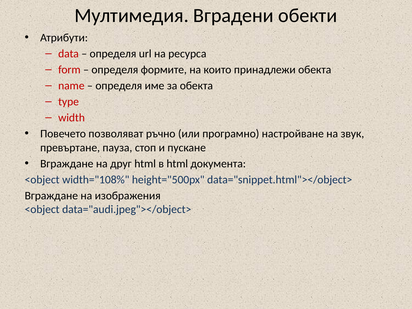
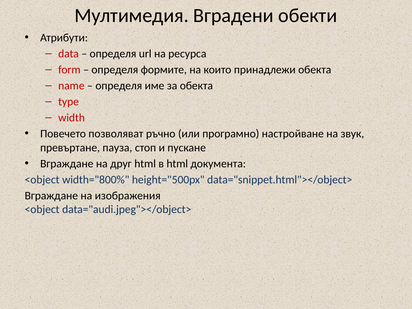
width="108%: width="108% -> width="800% (96, 180)
